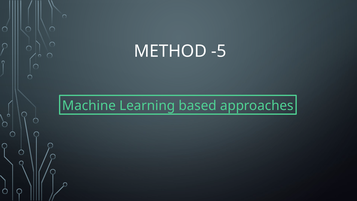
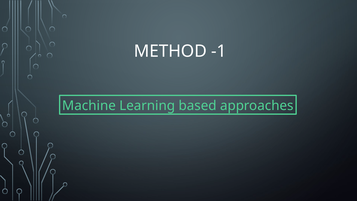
-5: -5 -> -1 (219, 51)
